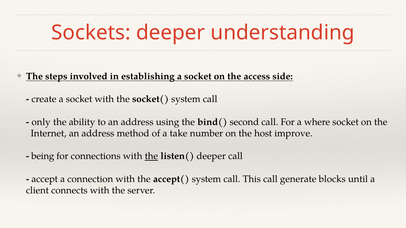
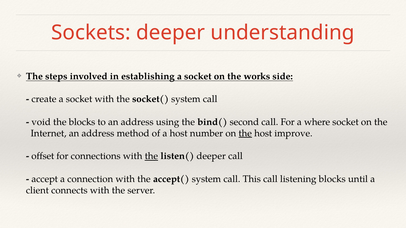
access: access -> works (257, 76)
only: only -> void (41, 122)
the ability: ability -> blocks (82, 122)
a take: take -> host (179, 134)
the underline: none -> present (245, 134)
being: being -> offset (43, 156)
generate: generate -> listening (298, 179)
